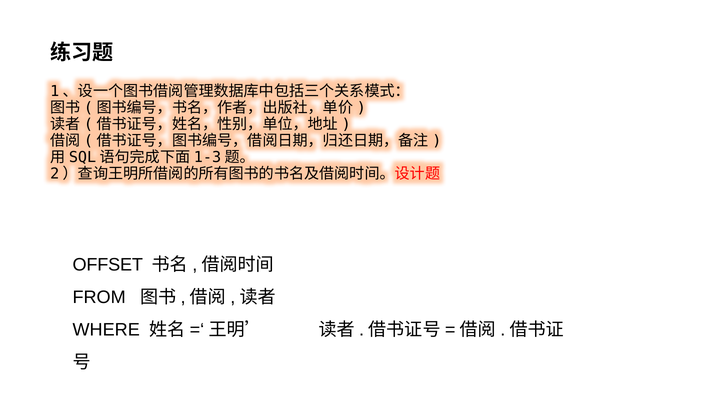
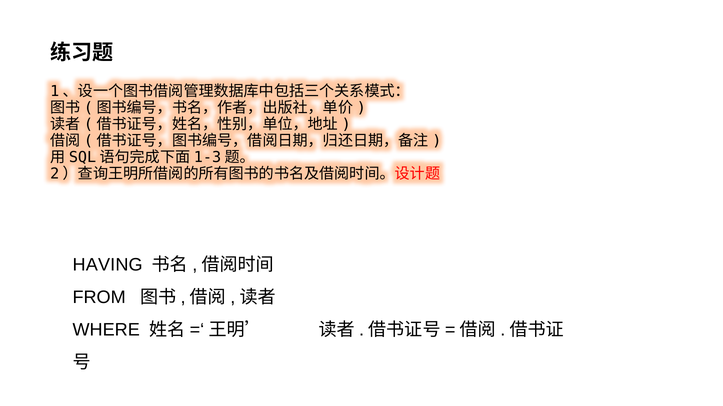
OFFSET: OFFSET -> HAVING (108, 265)
